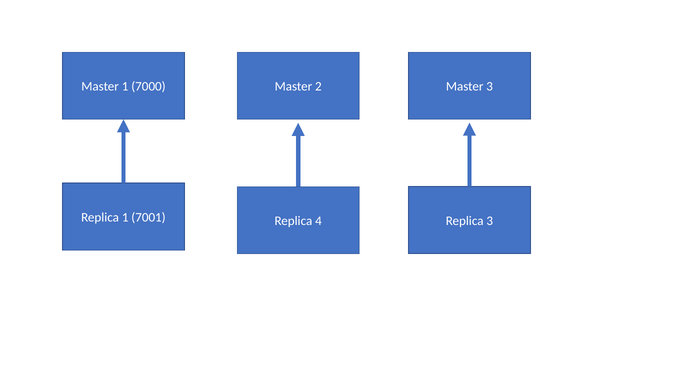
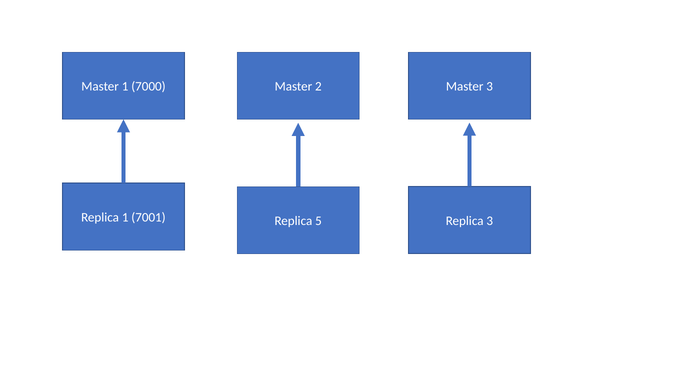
4: 4 -> 5 (318, 221)
